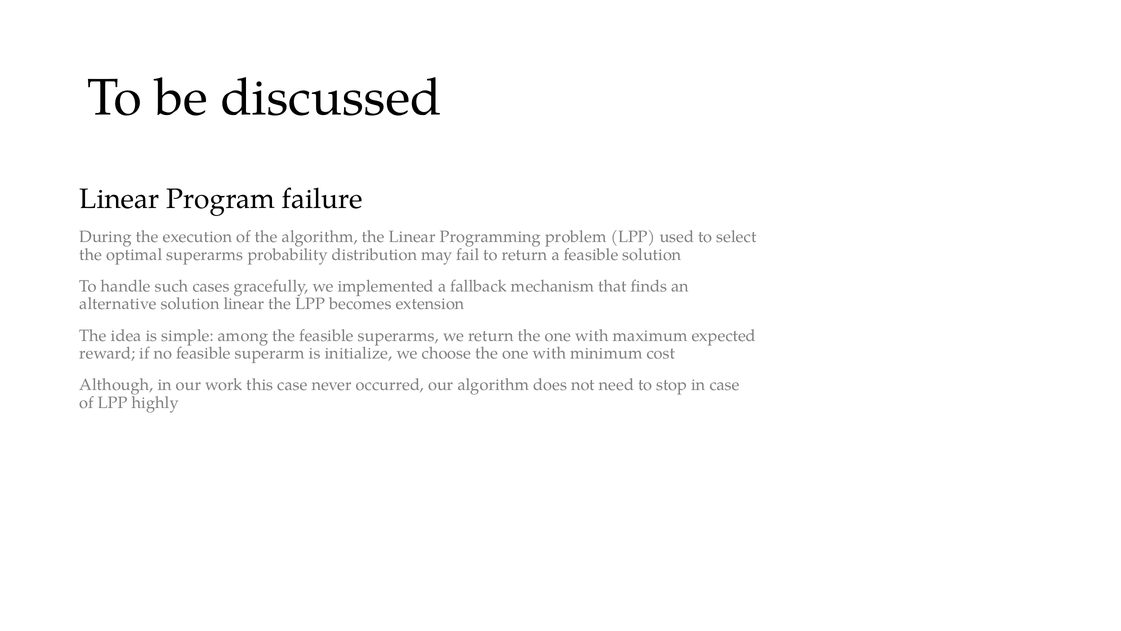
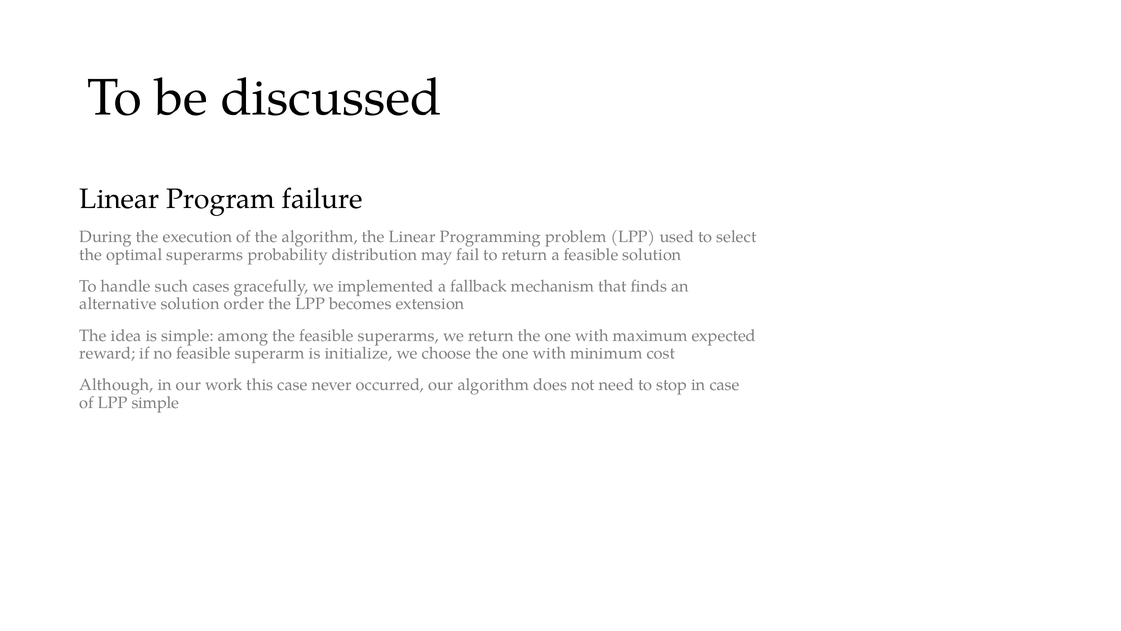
solution linear: linear -> order (244, 304)
LPP highly: highly -> simple (155, 402)
